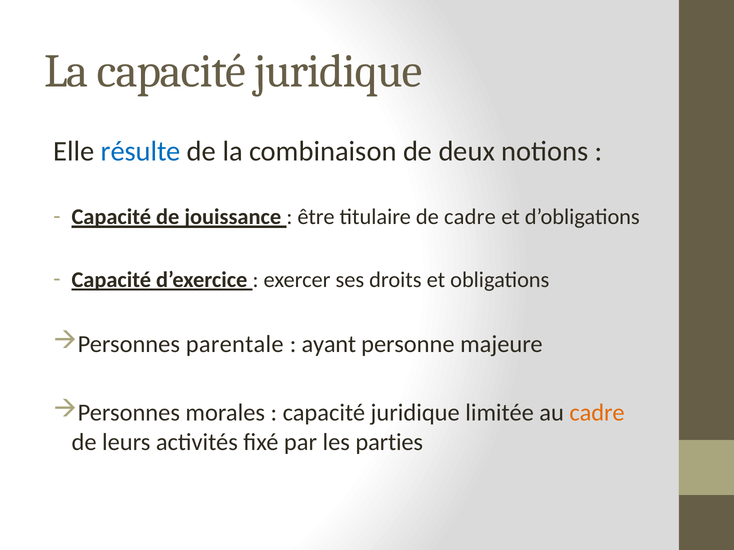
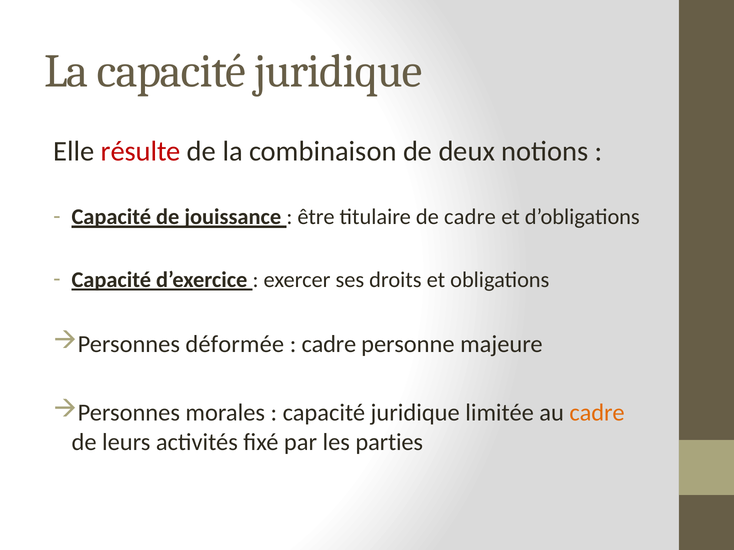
résulte colour: blue -> red (141, 151)
parentale: parentale -> déformée (235, 345)
ayant: ayant -> cadre (329, 345)
